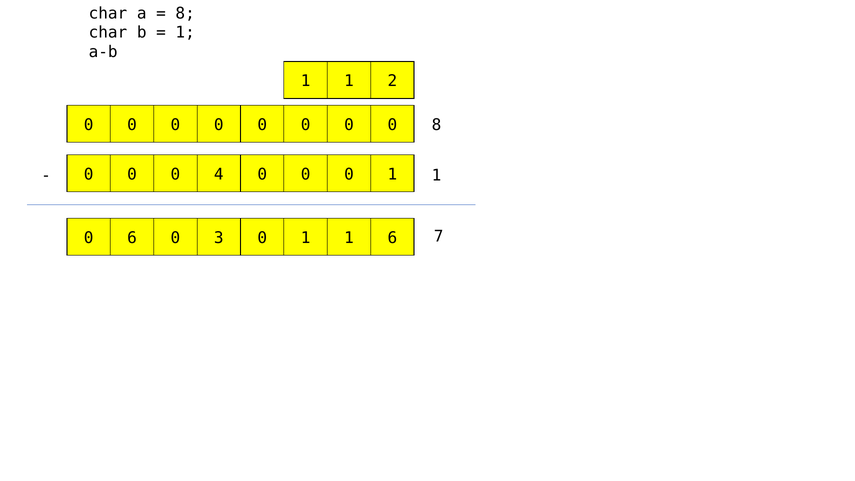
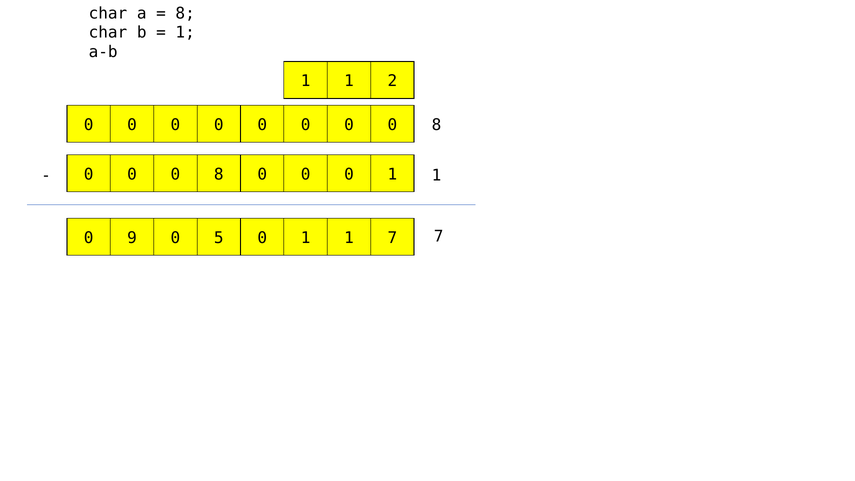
4: 4 -> 8 (219, 174)
0 6: 6 -> 9 (132, 238)
3: 3 -> 5 (219, 238)
1 6: 6 -> 7 (392, 238)
